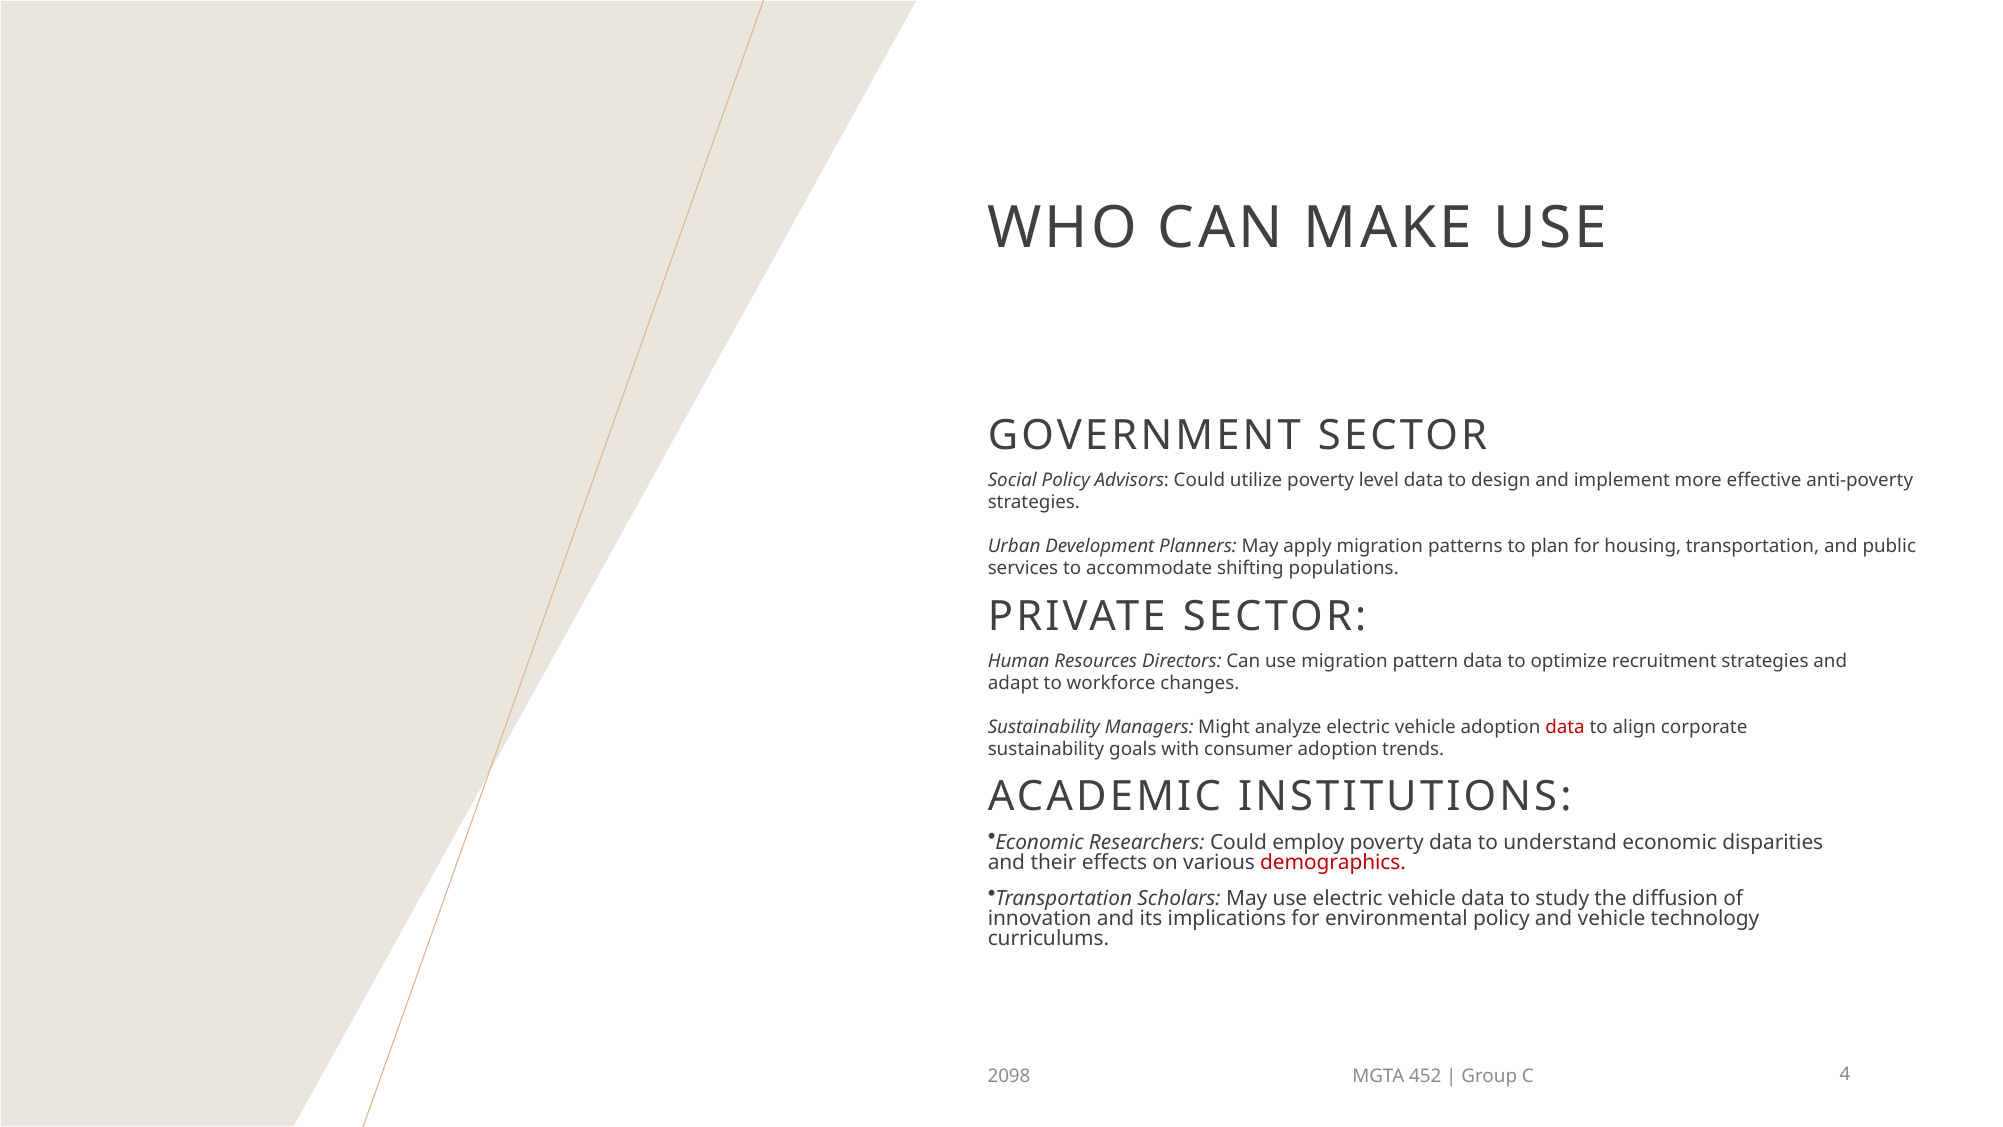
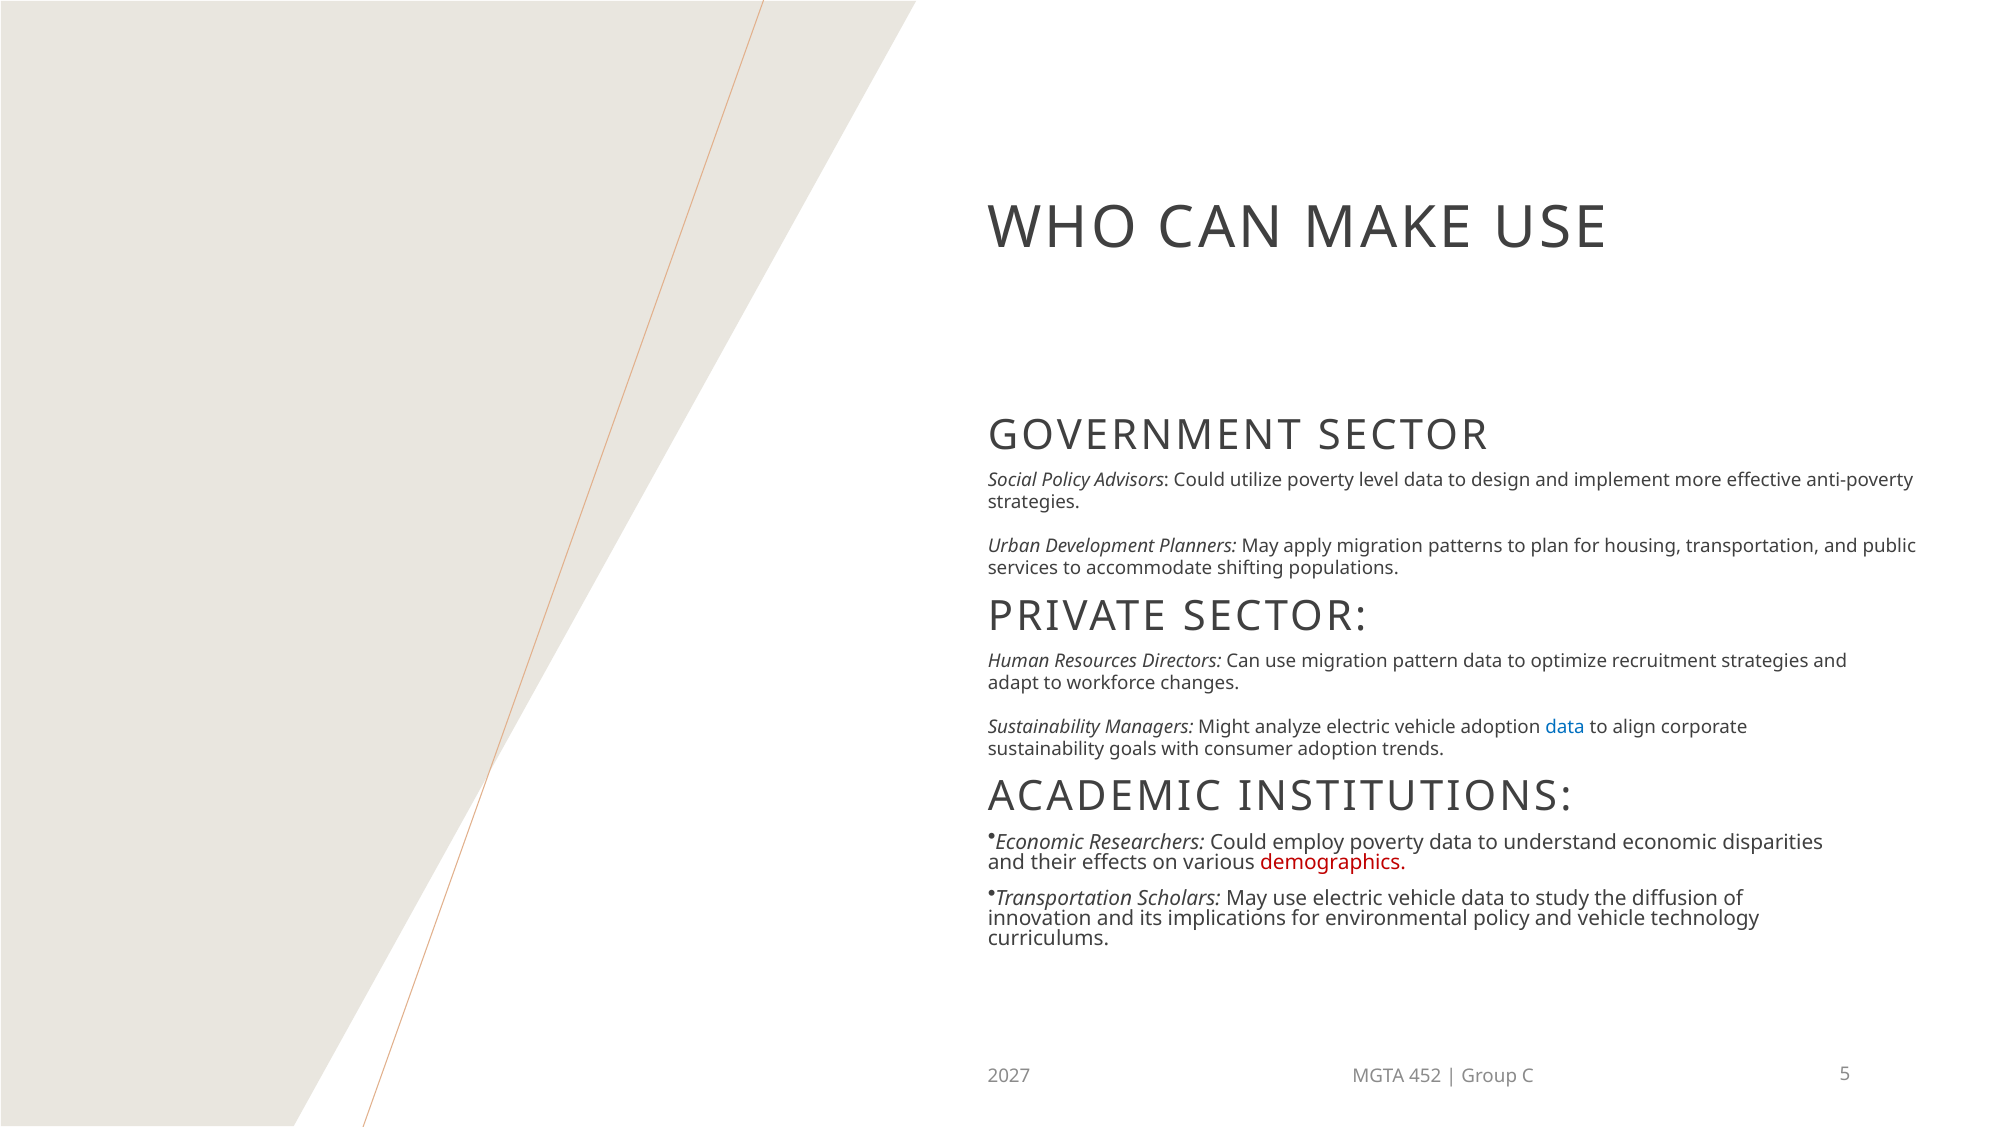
data colour: red -> blue (1565, 727)
2098: 2098 -> 2027 (1009, 1076)
4: 4 -> 5 (1845, 1074)
